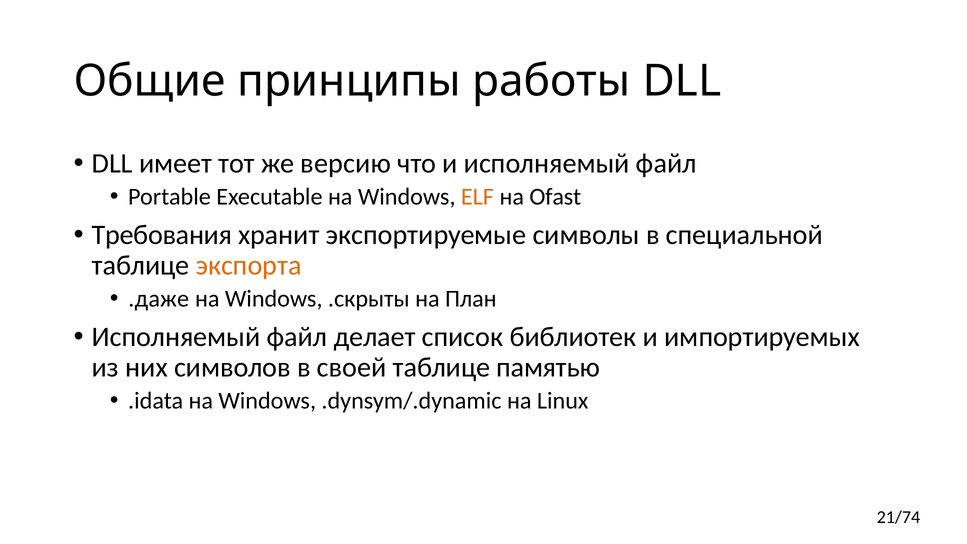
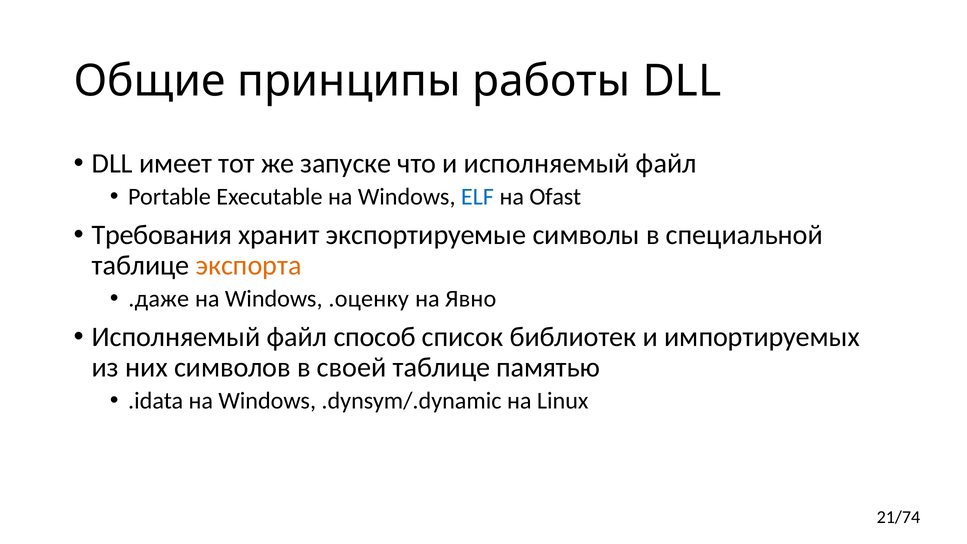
версию: версию -> запуске (346, 163)
ELF colour: orange -> blue (477, 197)
.скрыты: .скрыты -> .оценку (369, 299)
План: План -> Явно (471, 299)
делает: делает -> способ (375, 337)
